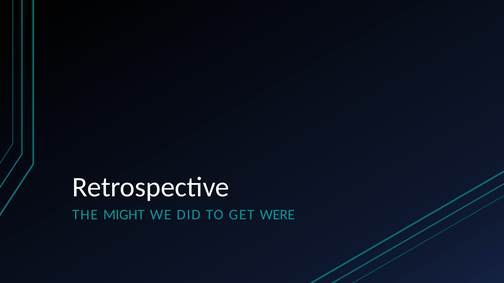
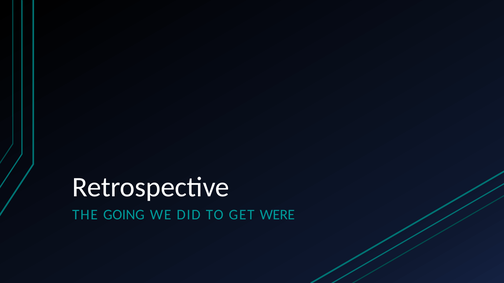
MIGHT: MIGHT -> GOING (124, 215)
